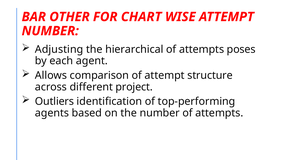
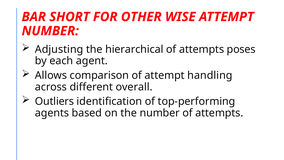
OTHER: OTHER -> SHORT (69, 17)
CHART: CHART -> OTHER (141, 17)
structure: structure -> handling (210, 75)
project: project -> overall (134, 87)
